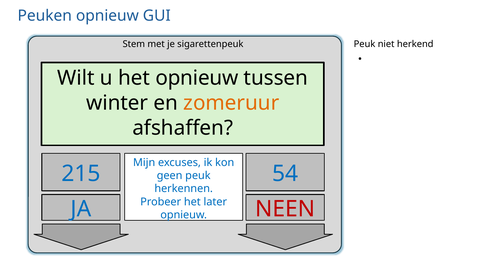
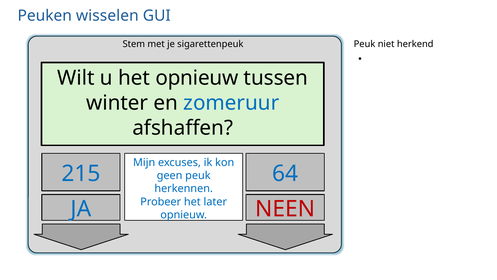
Peuken opnieuw: opnieuw -> wisselen (107, 16)
zomeruur colour: orange -> blue (231, 103)
54: 54 -> 64 (285, 173)
